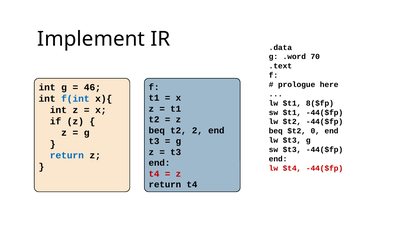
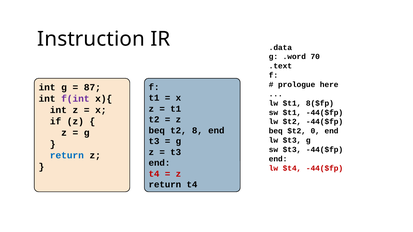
Implement: Implement -> Instruction (91, 39)
46: 46 -> 87 (92, 88)
f(int colour: blue -> purple (75, 99)
2: 2 -> 8 (197, 131)
